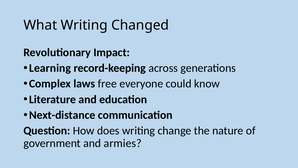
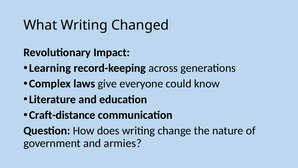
free: free -> give (107, 84)
Next-distance: Next-distance -> Craft-distance (62, 115)
